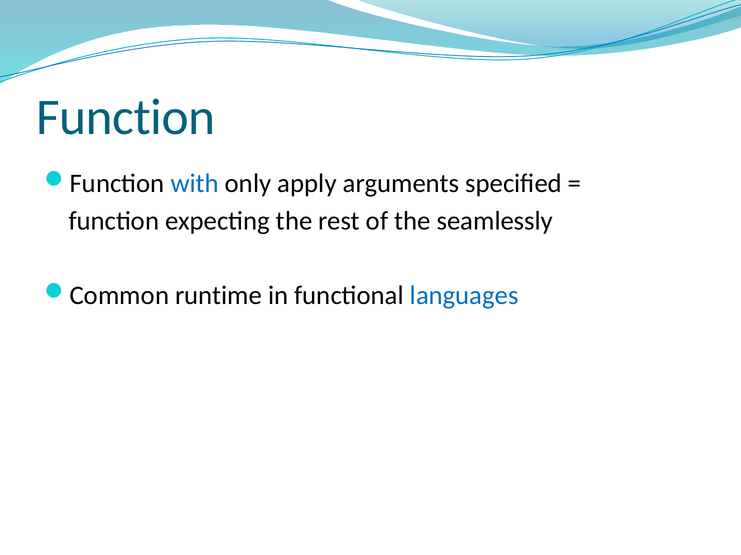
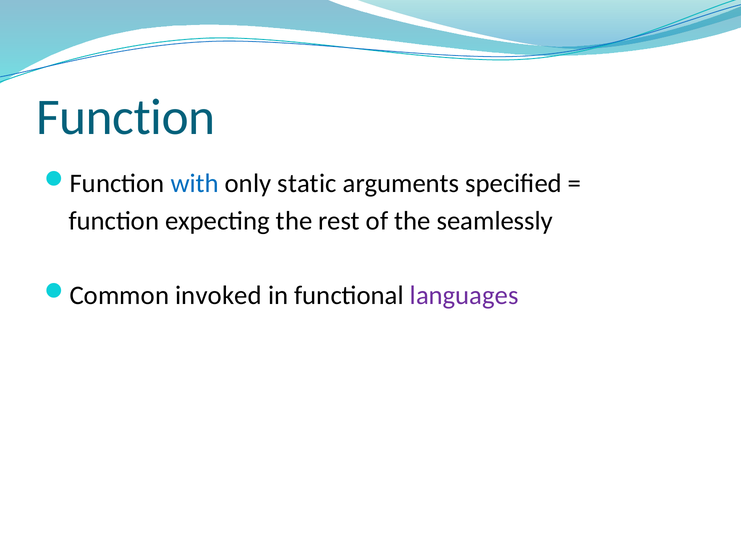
apply: apply -> static (307, 184)
runtime: runtime -> invoked (218, 296)
languages colour: blue -> purple (464, 296)
